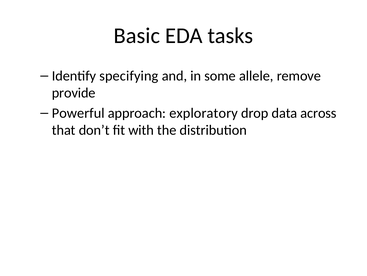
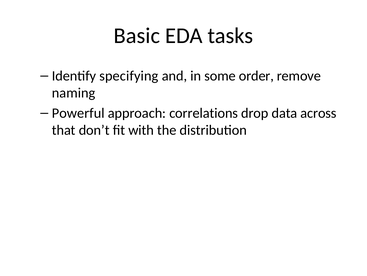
allele: allele -> order (256, 76)
provide: provide -> naming (74, 93)
exploratory: exploratory -> correlations (204, 113)
